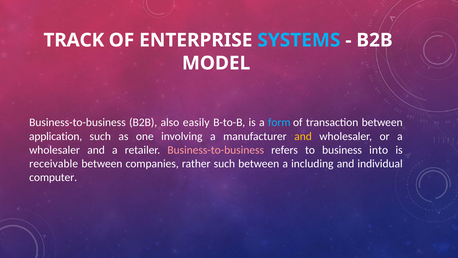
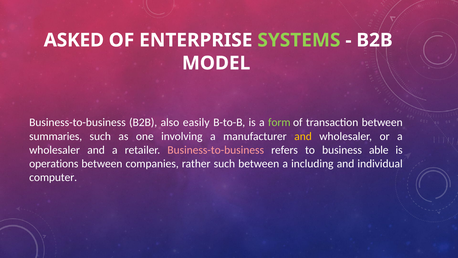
TRACK: TRACK -> ASKED (74, 40)
SYSTEMS colour: light blue -> light green (299, 40)
form colour: light blue -> light green (279, 122)
application: application -> summaries (56, 136)
into: into -> able (379, 150)
receivable: receivable -> operations (54, 164)
